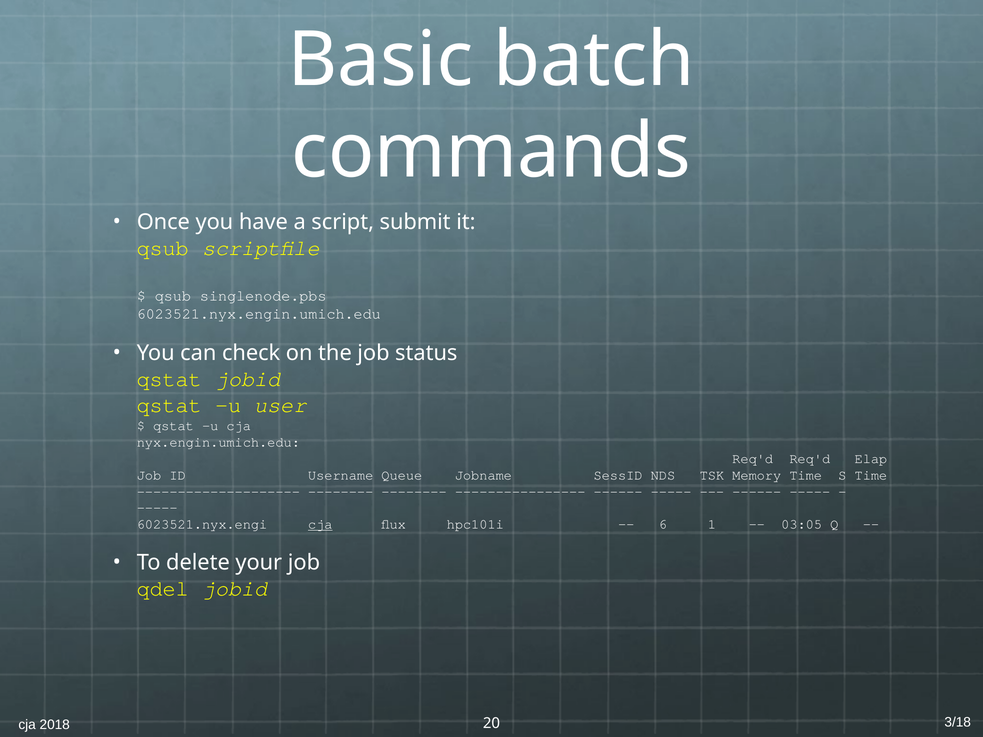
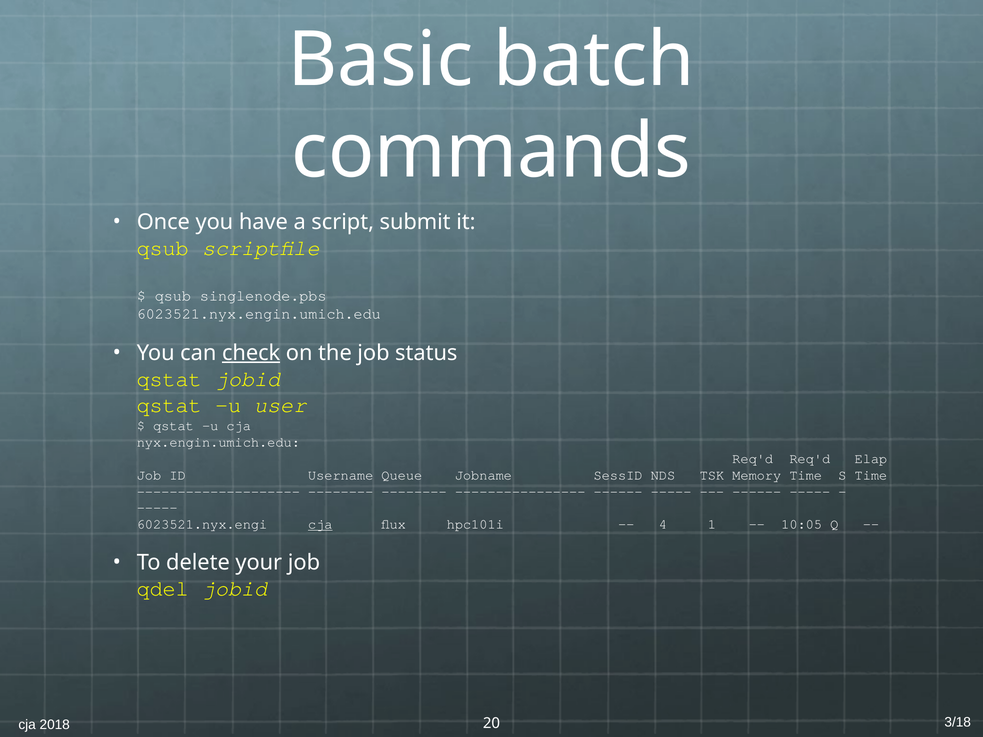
check underline: none -> present (251, 353)
6: 6 -> 4 (663, 525)
03:05: 03:05 -> 10:05 (802, 525)
